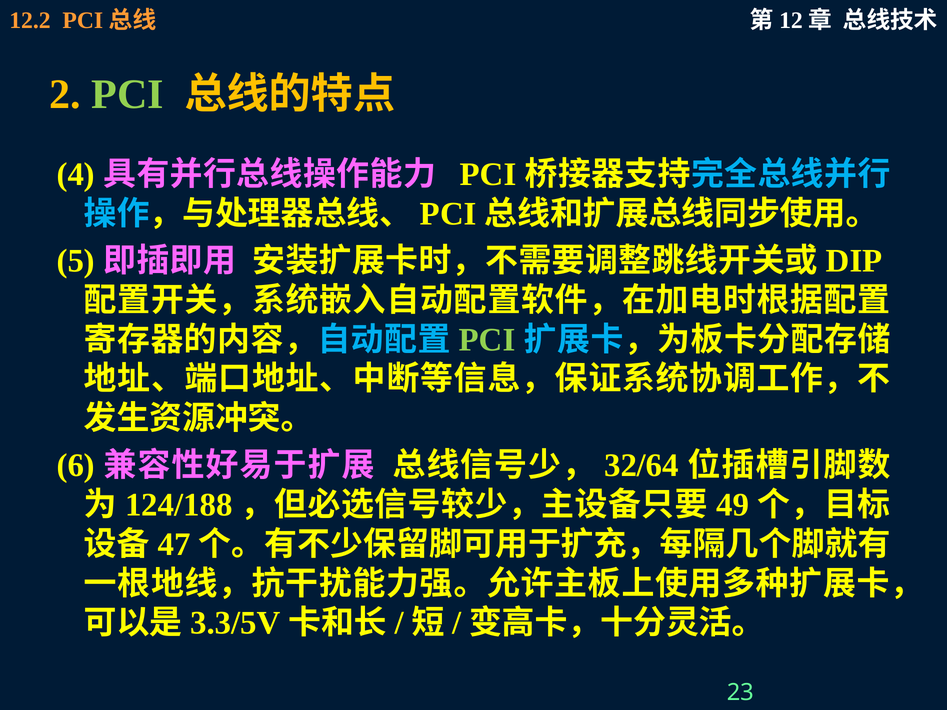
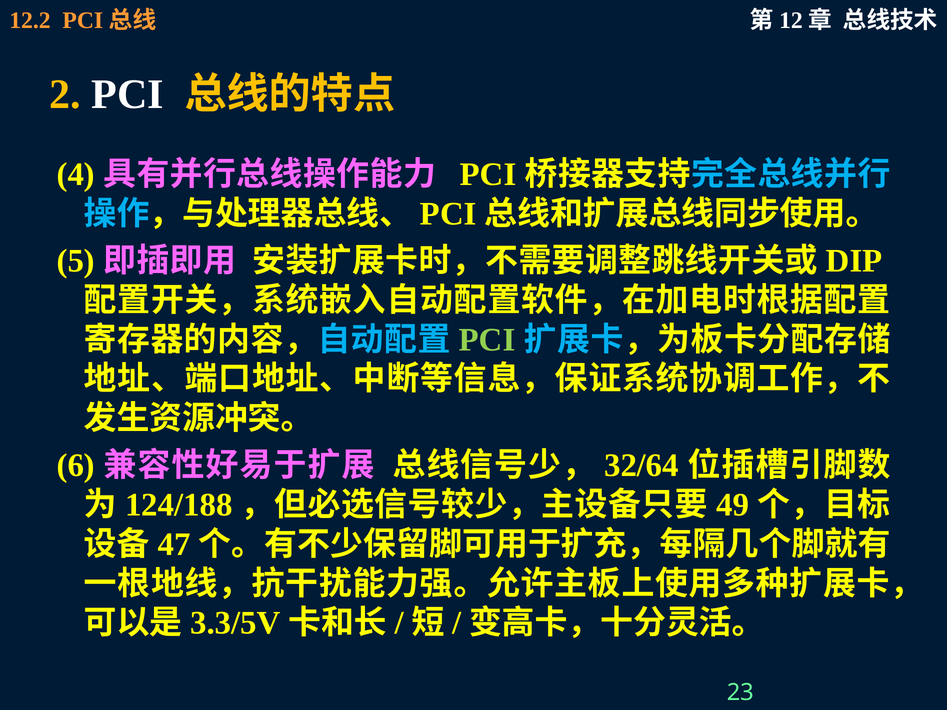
PCI colour: light green -> white (128, 94)
